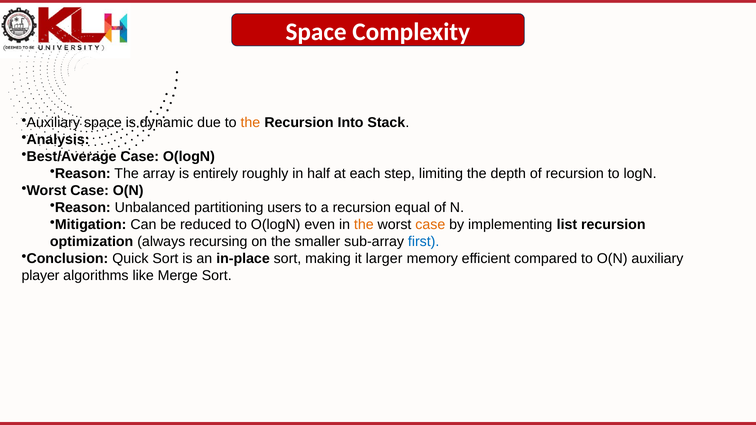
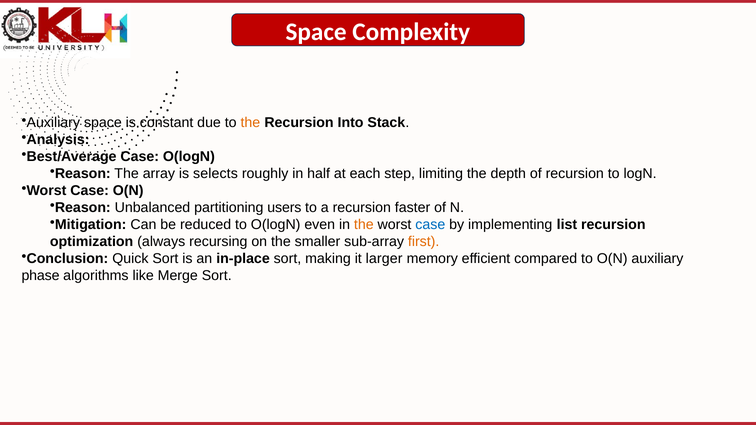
dynamic: dynamic -> constant (167, 123)
entirely: entirely -> selects (215, 174)
equal: equal -> faster (413, 208)
case colour: orange -> blue (430, 225)
first colour: blue -> orange (424, 242)
player: player -> phase (41, 276)
